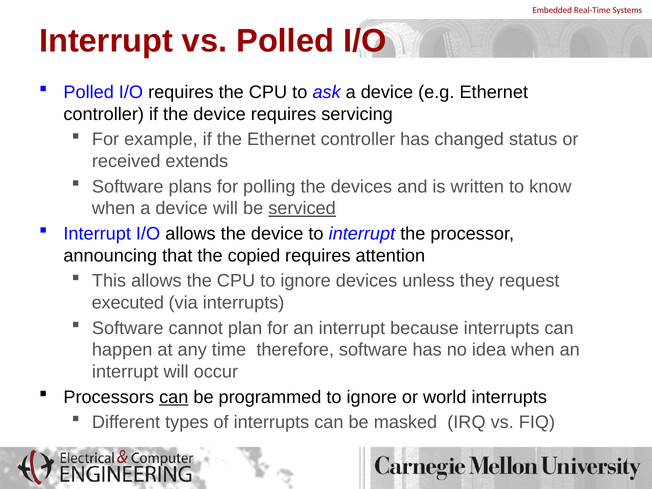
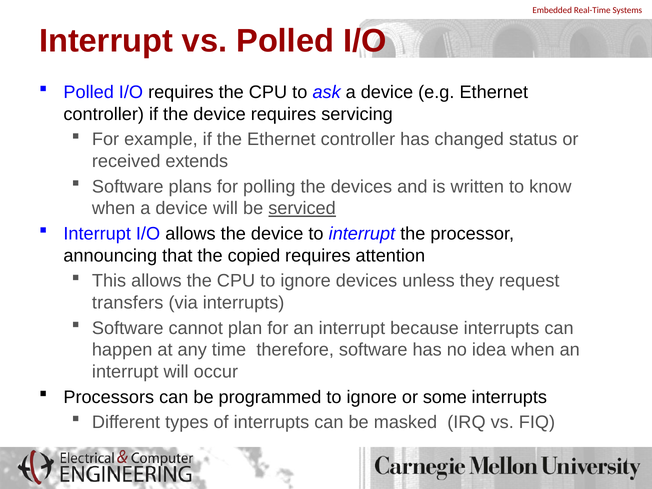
executed: executed -> transfers (128, 303)
can underline: present -> none (174, 397)
world: world -> some (445, 397)
